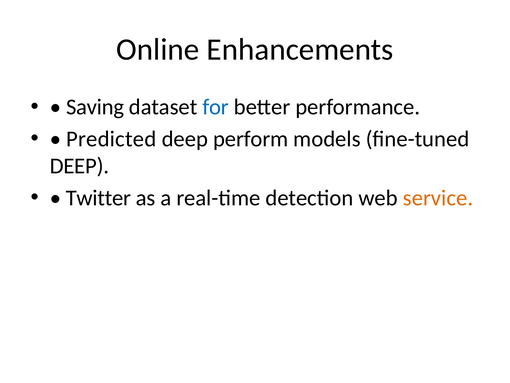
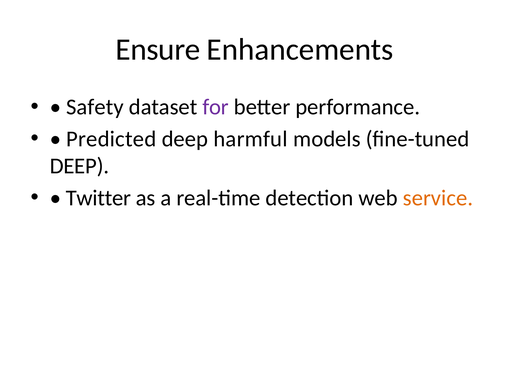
Online: Online -> Ensure (158, 49)
Saving: Saving -> Safety (95, 107)
for colour: blue -> purple (216, 107)
perform: perform -> harmful (251, 139)
